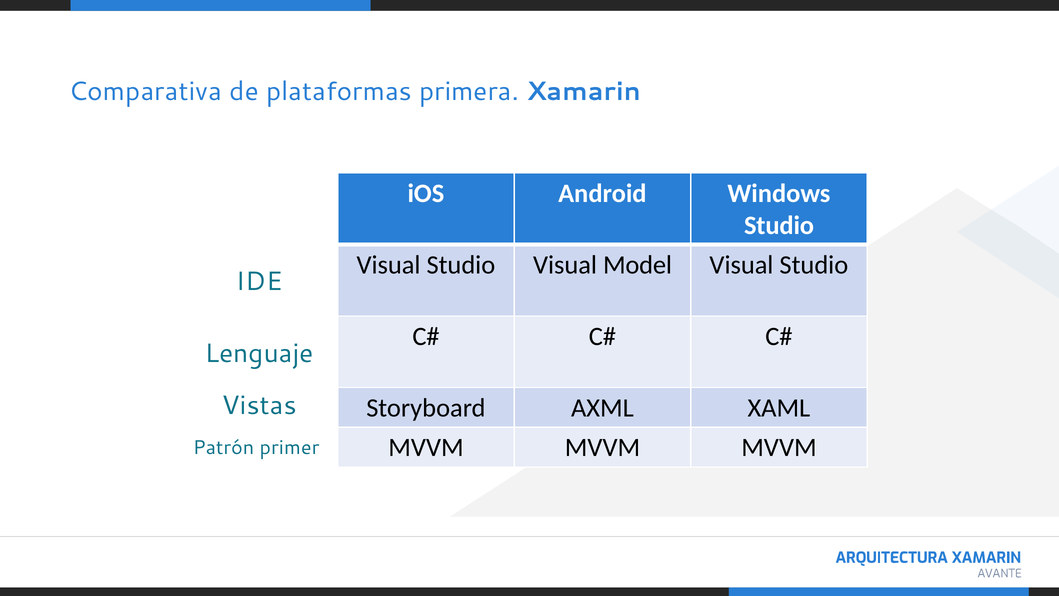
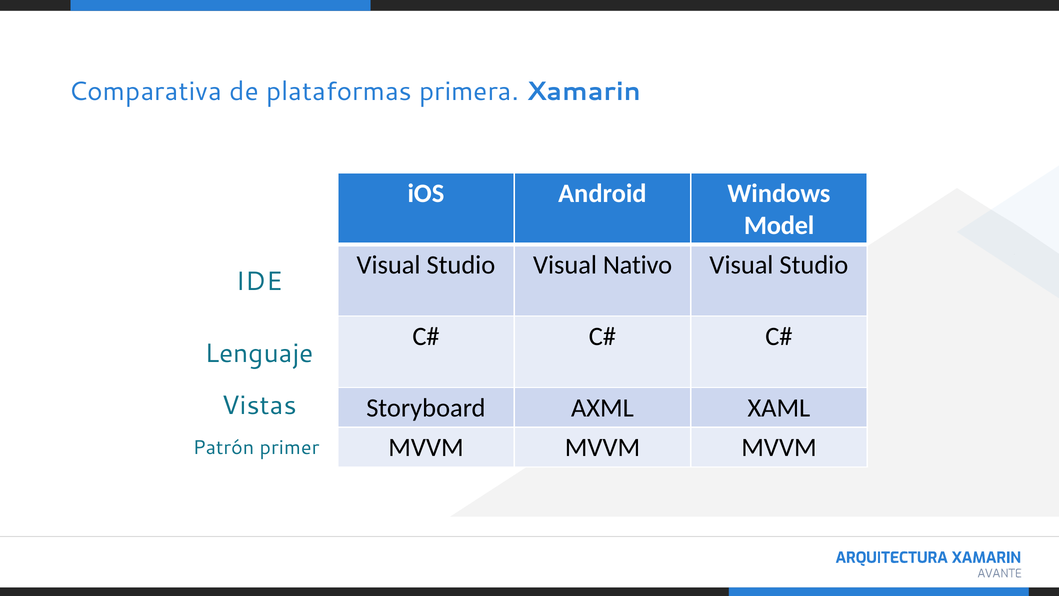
Studio: Studio -> Model (779, 226)
Model: Model -> Nativo (638, 265)
